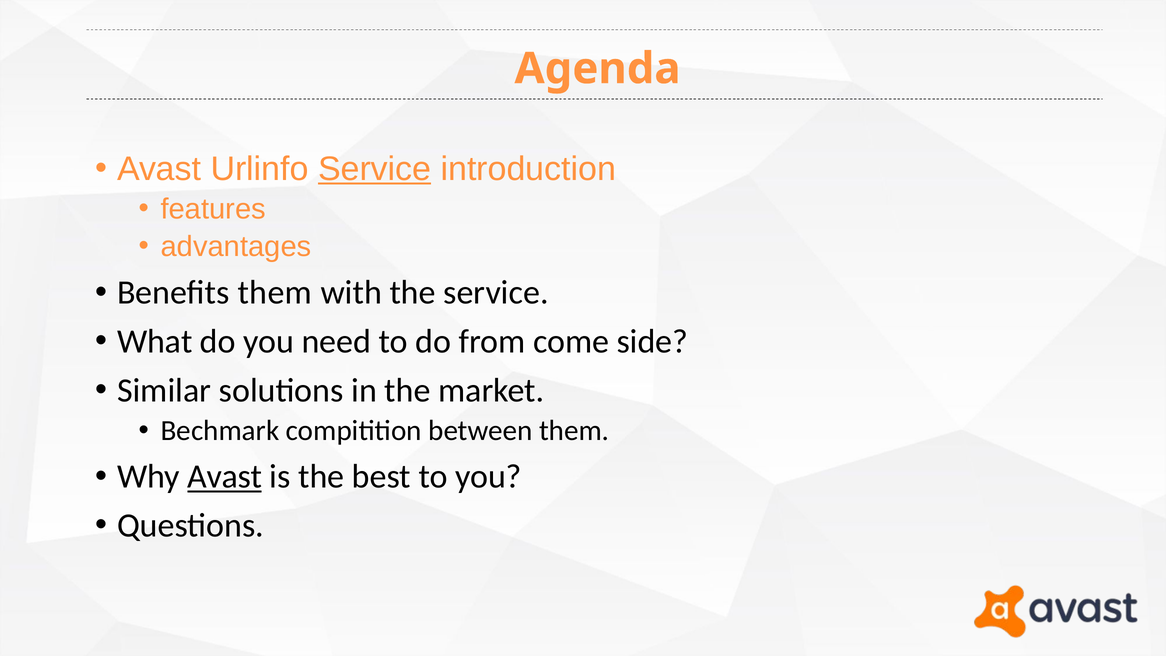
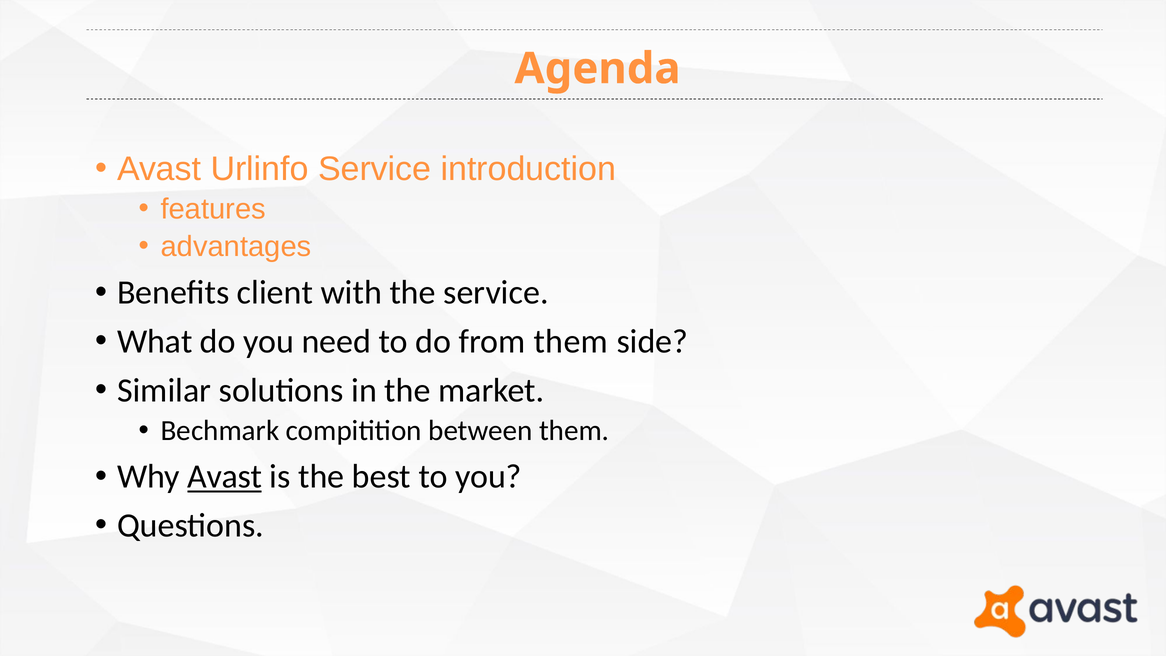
Service underline: present -> none (375, 169)
Benefits them: them -> client (275, 293)
from come: come -> them (571, 341)
